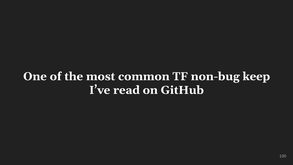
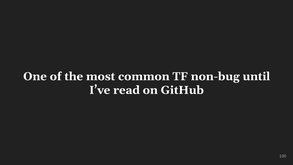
keep: keep -> until (256, 76)
